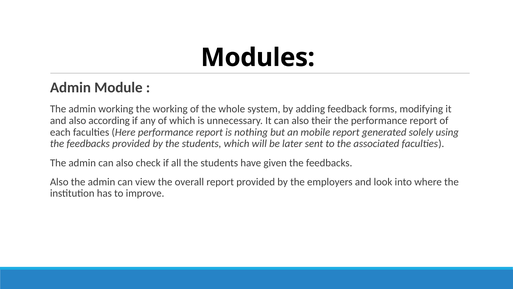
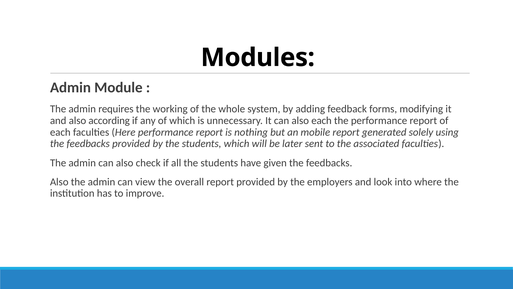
admin working: working -> requires (116, 109)
also their: their -> each (322, 120)
